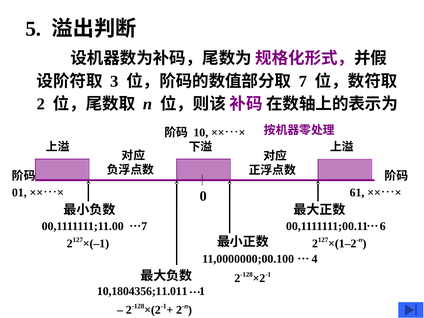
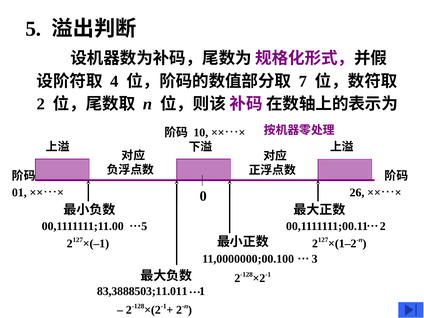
3: 3 -> 4 (114, 81)
61: 61 -> 26 (357, 193)
00,1111111;00.11 6: 6 -> 2 (383, 226)
00,1111111;11.00 7: 7 -> 5 (144, 226)
4: 4 -> 3 (315, 259)
10,1804356;11.011: 10,1804356;11.011 -> 83,3888503;11.011 (142, 291)
